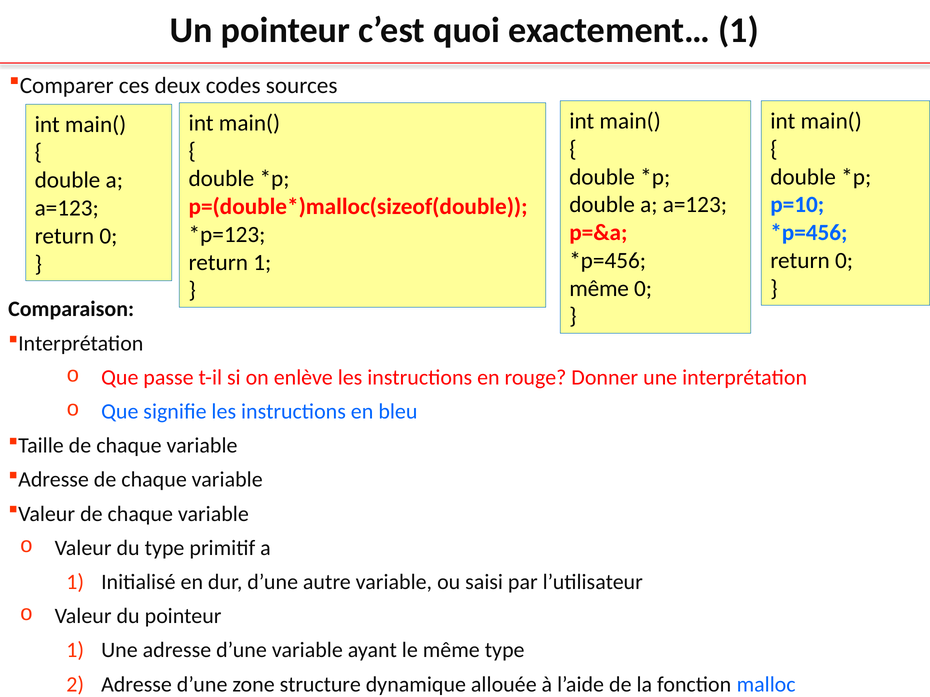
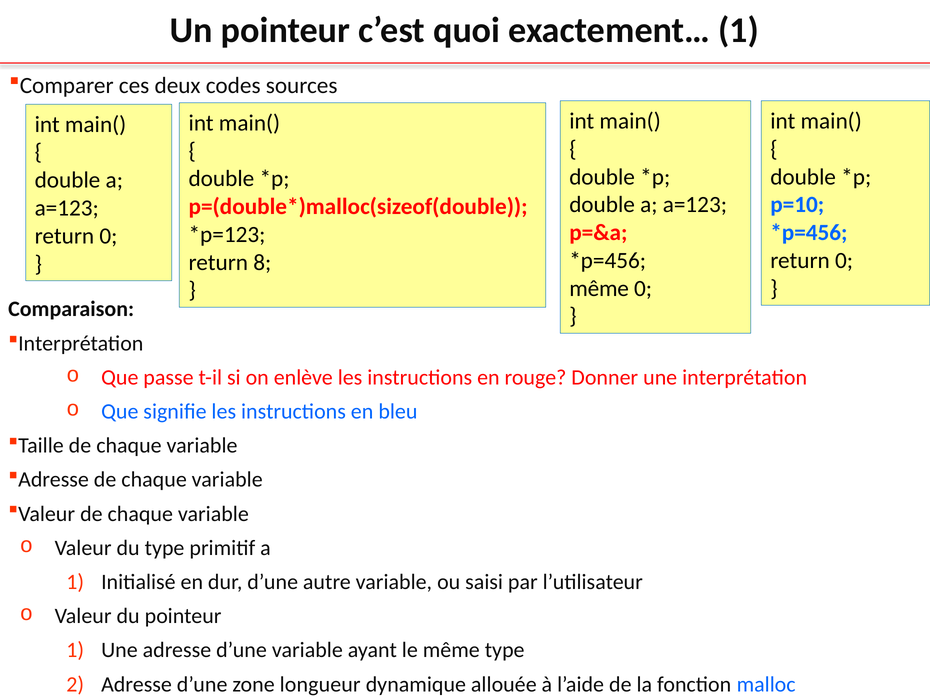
return 1: 1 -> 8 (262, 263)
structure: structure -> longueur (320, 685)
